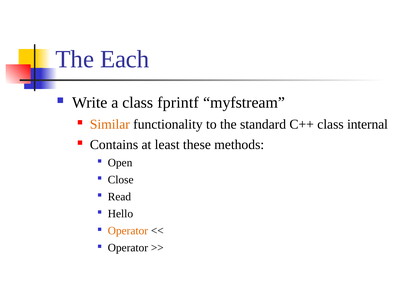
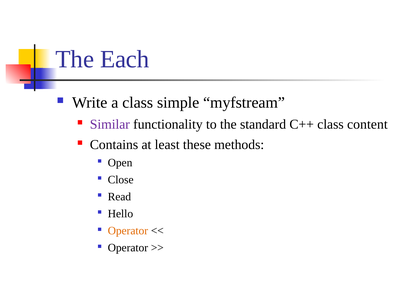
fprintf: fprintf -> simple (178, 103)
Similar colour: orange -> purple (110, 124)
internal: internal -> content (367, 124)
